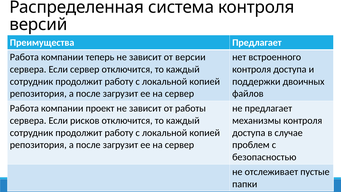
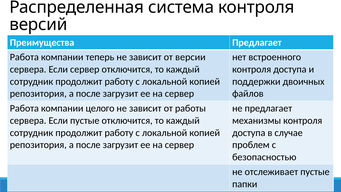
проект: проект -> целого (100, 108)
Если рисков: рисков -> пустые (85, 120)
